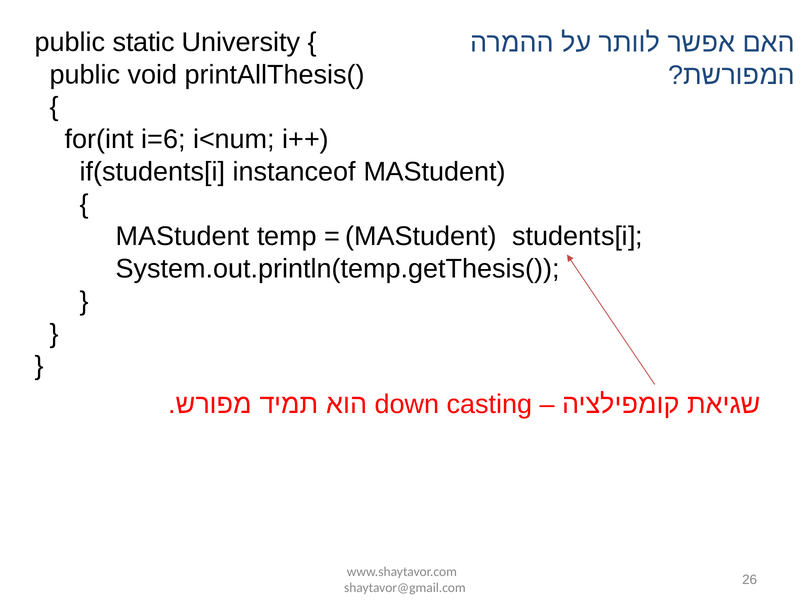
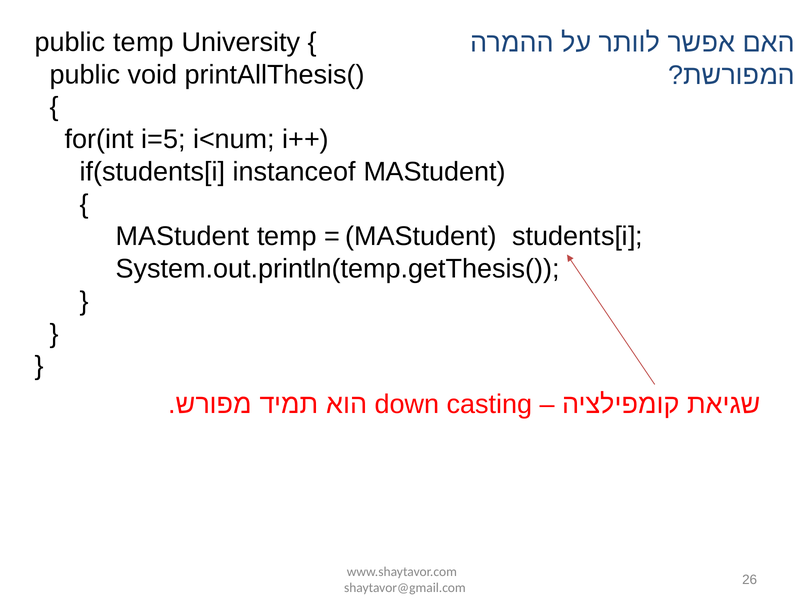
public static: static -> temp (144, 42)
i=6: i=6 -> i=5 (163, 140)
